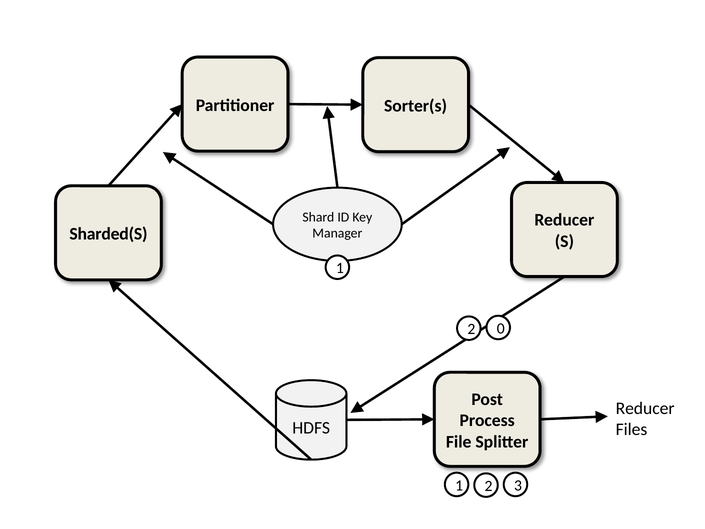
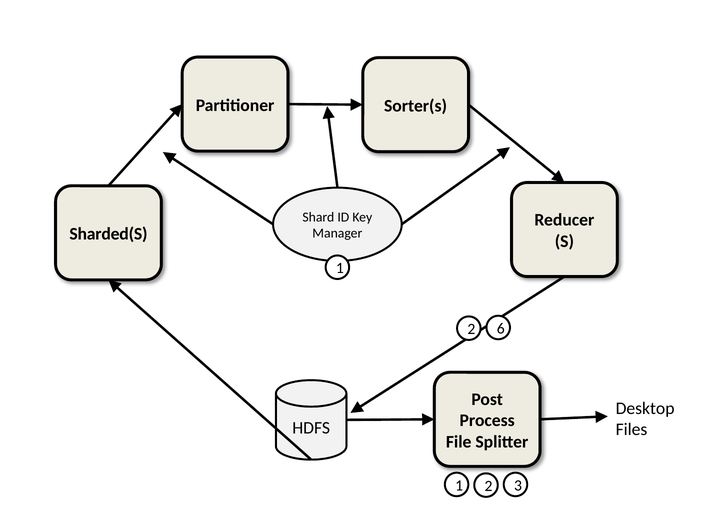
0: 0 -> 6 (501, 328)
Reducer: Reducer -> Desktop (645, 408)
